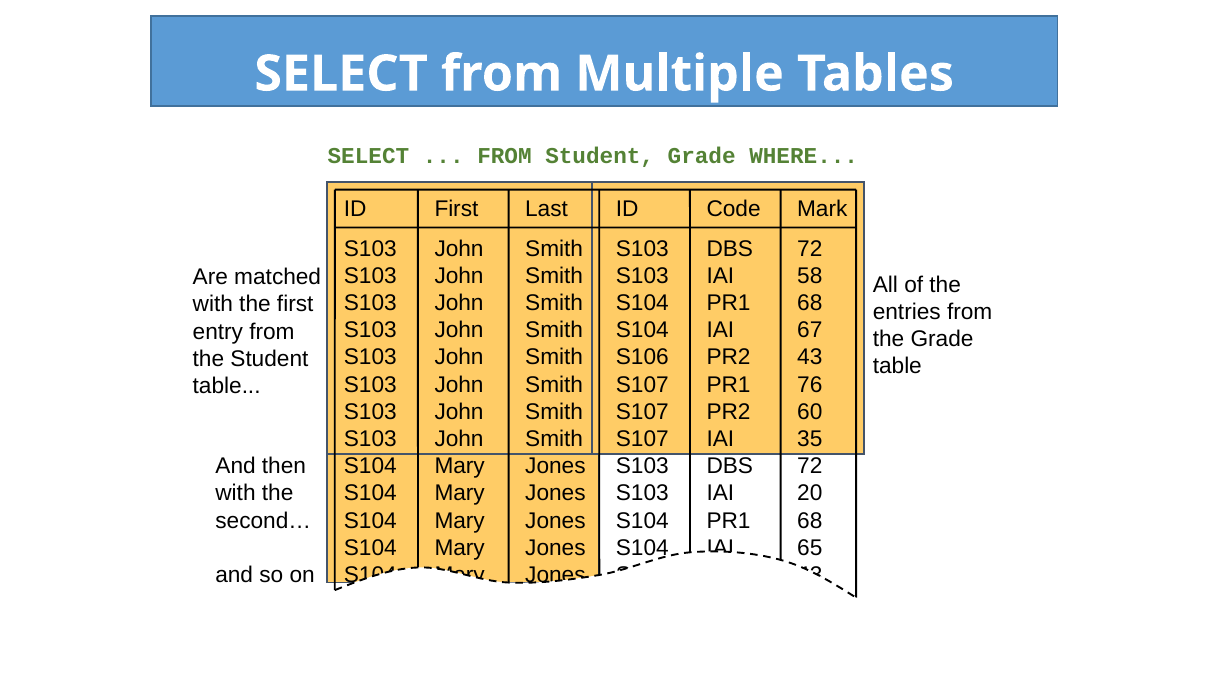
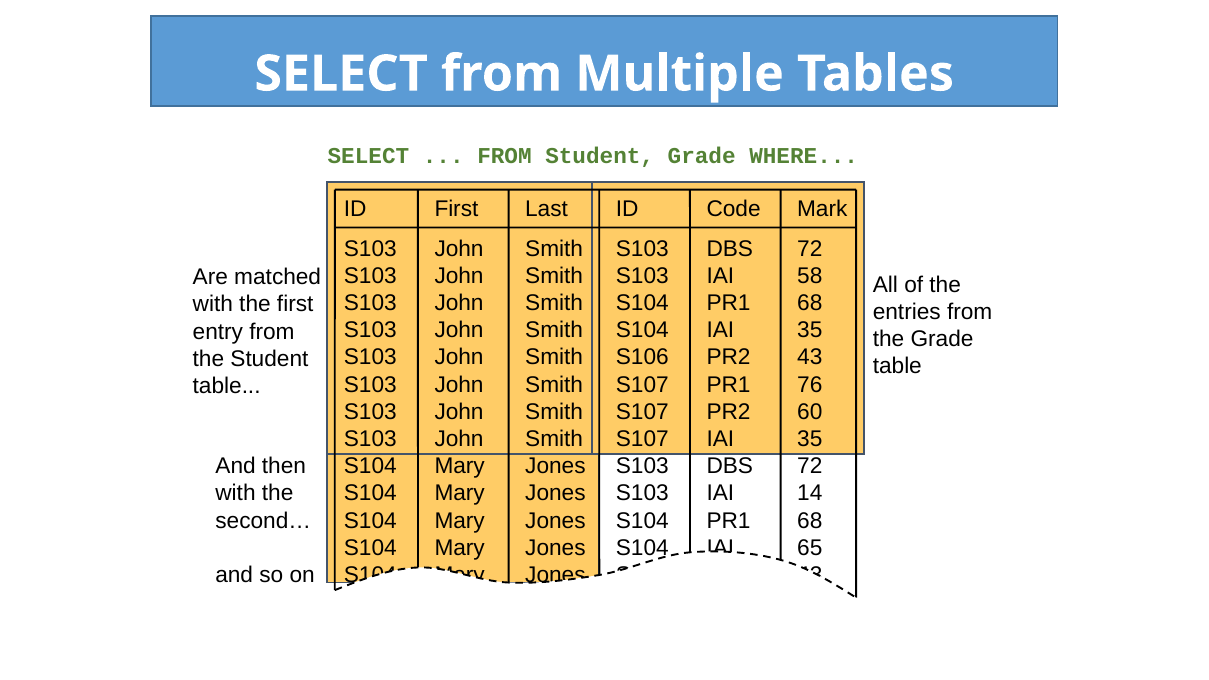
S104 IAI 67: 67 -> 35 (810, 330)
20: 20 -> 14 (810, 493)
